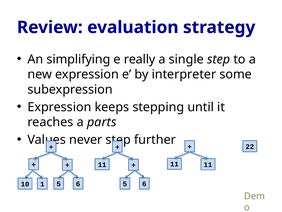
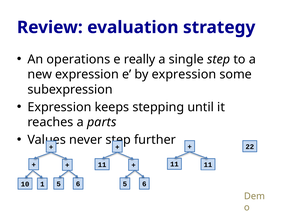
simplifying: simplifying -> operations (78, 59)
by interpreter: interpreter -> expression (184, 74)
